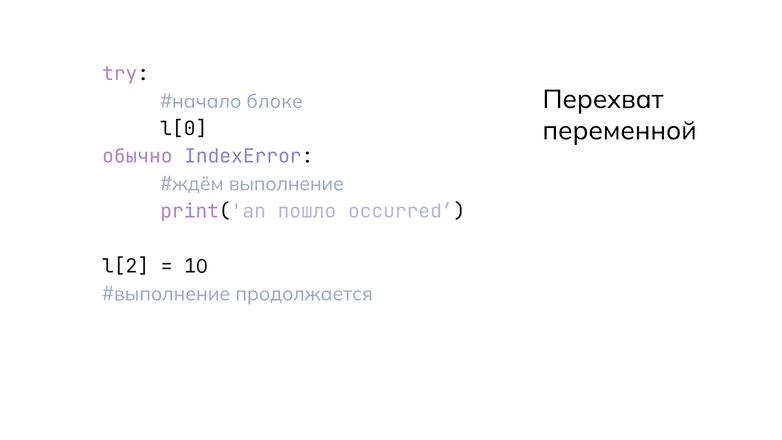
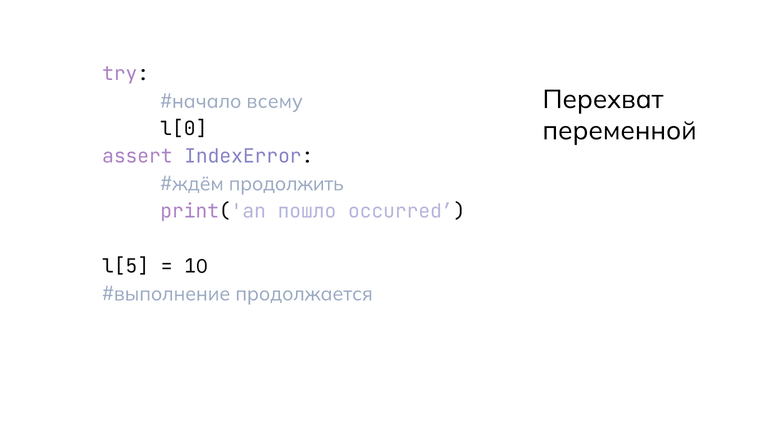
блоке: блоке -> всему (275, 101)
обычно: обычно -> assert (137, 156)
выполнение: выполнение -> продолжить (286, 184)
l[2: l[2 -> l[5 (126, 266)
